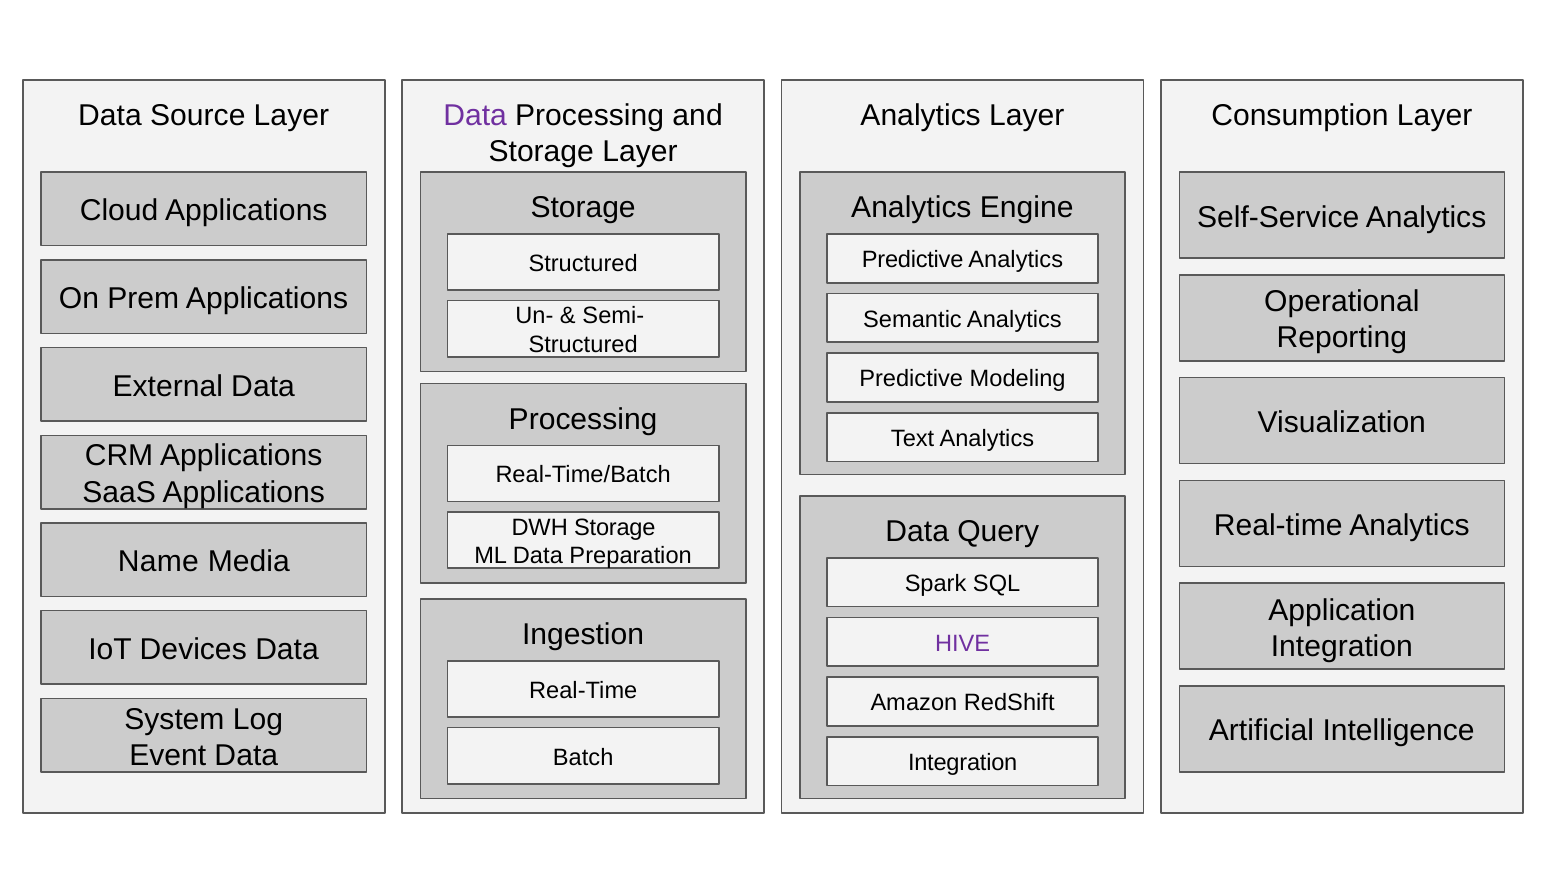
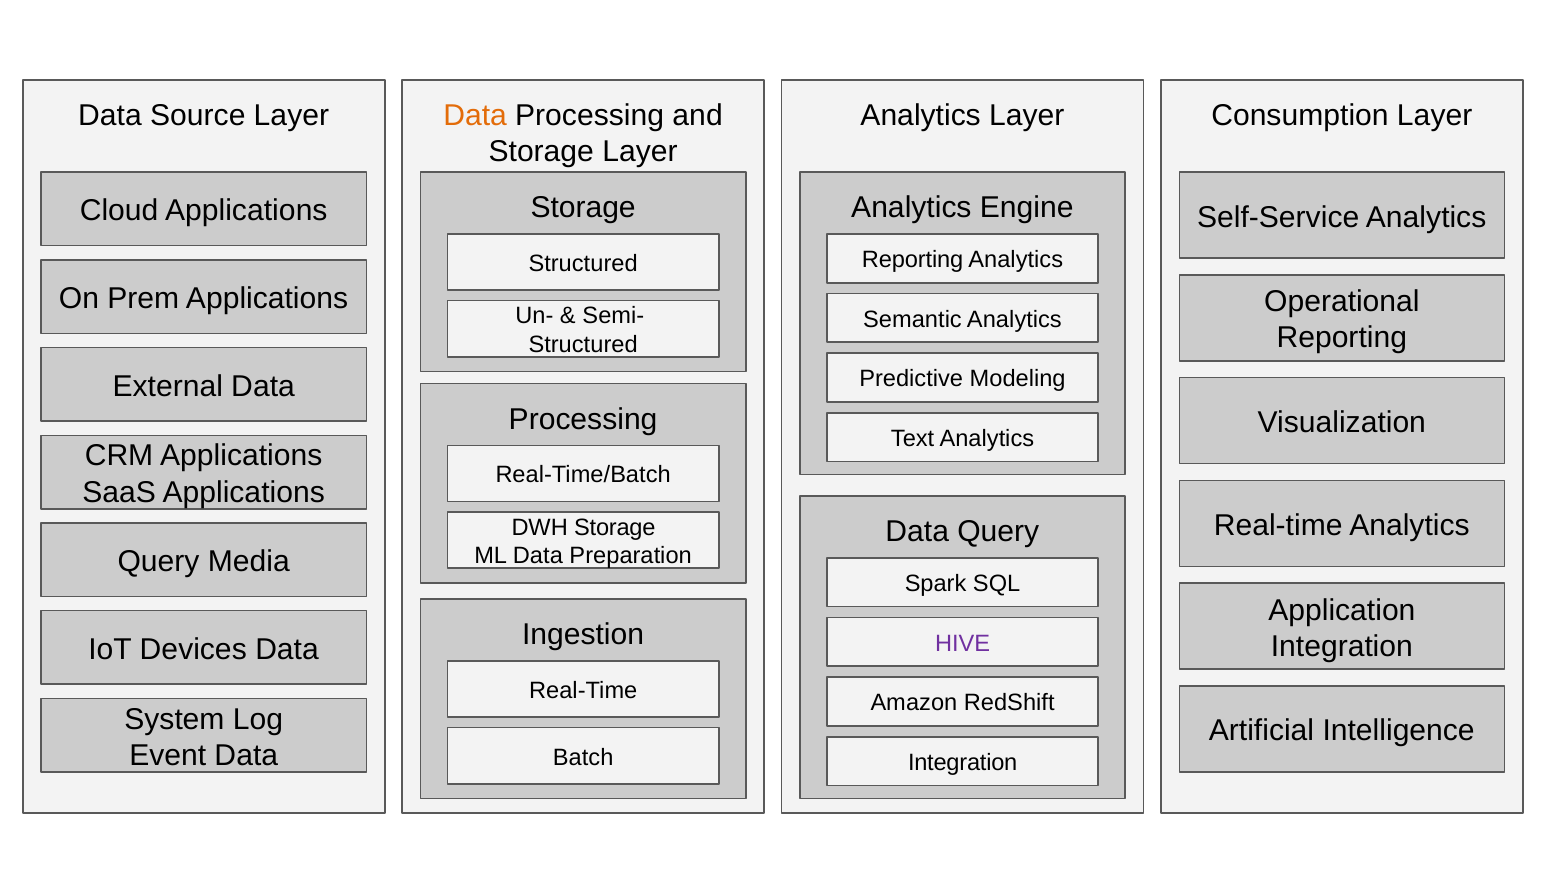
Data colour: purple -> orange (475, 116)
Predictive: Predictive -> Reporting (913, 260)
Name: Name -> Query (159, 562)
